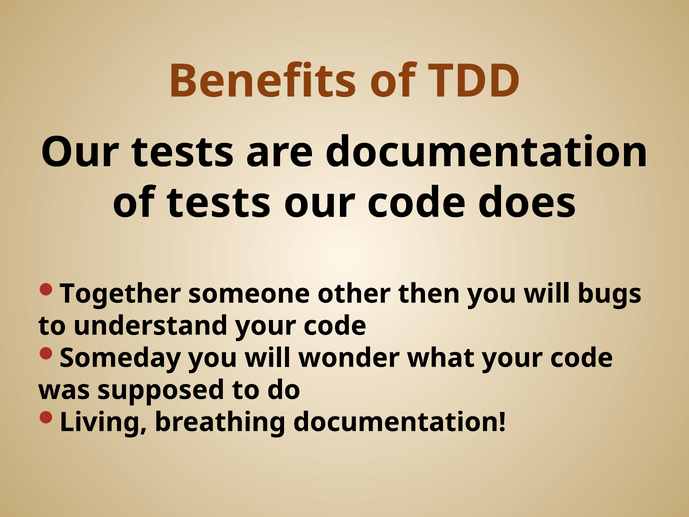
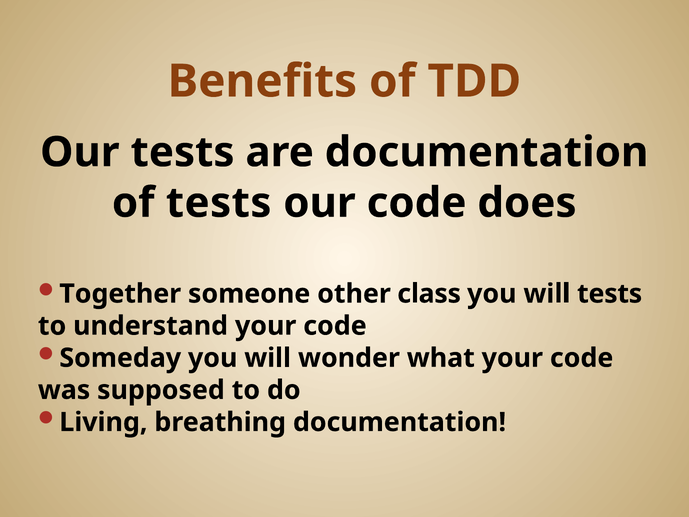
then: then -> class (429, 294)
will bugs: bugs -> tests (610, 294)
